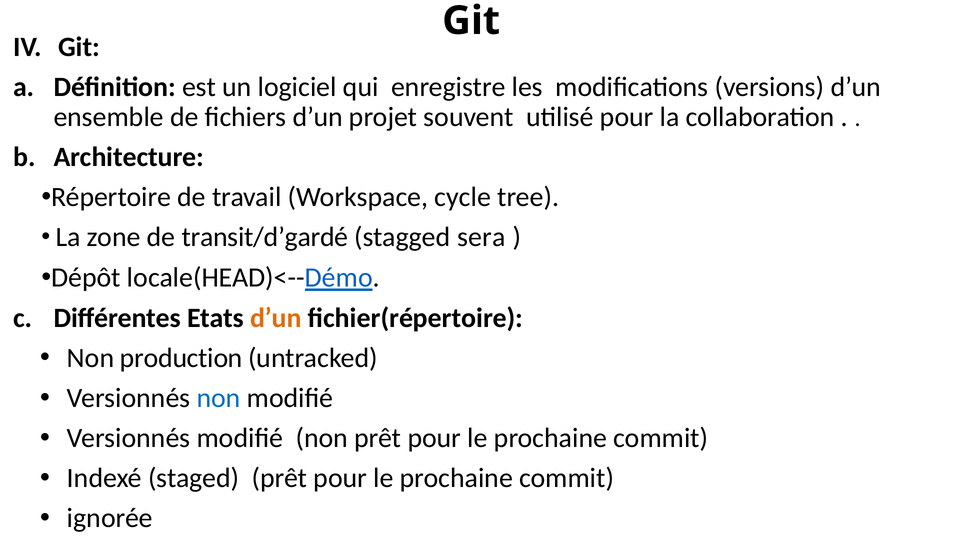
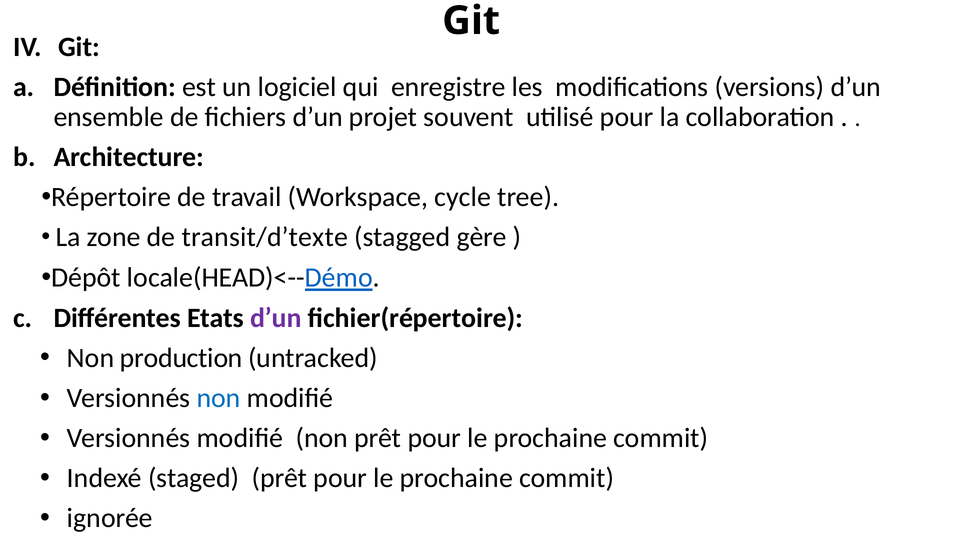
transit/d’gardé: transit/d’gardé -> transit/d’texte (265, 237)
sera: sera -> gère (482, 237)
d’un colour: orange -> purple (276, 318)
